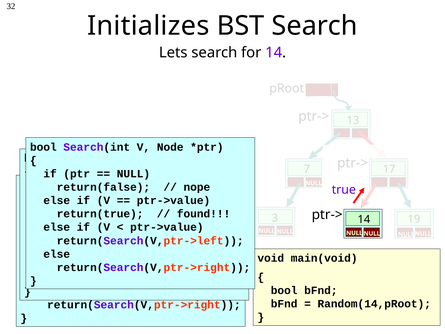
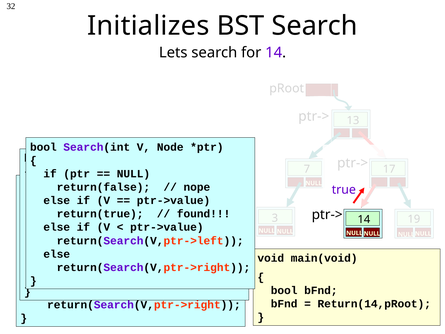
Random(14,pRoot: Random(14,pRoot -> Return(14,pRoot (374, 304)
